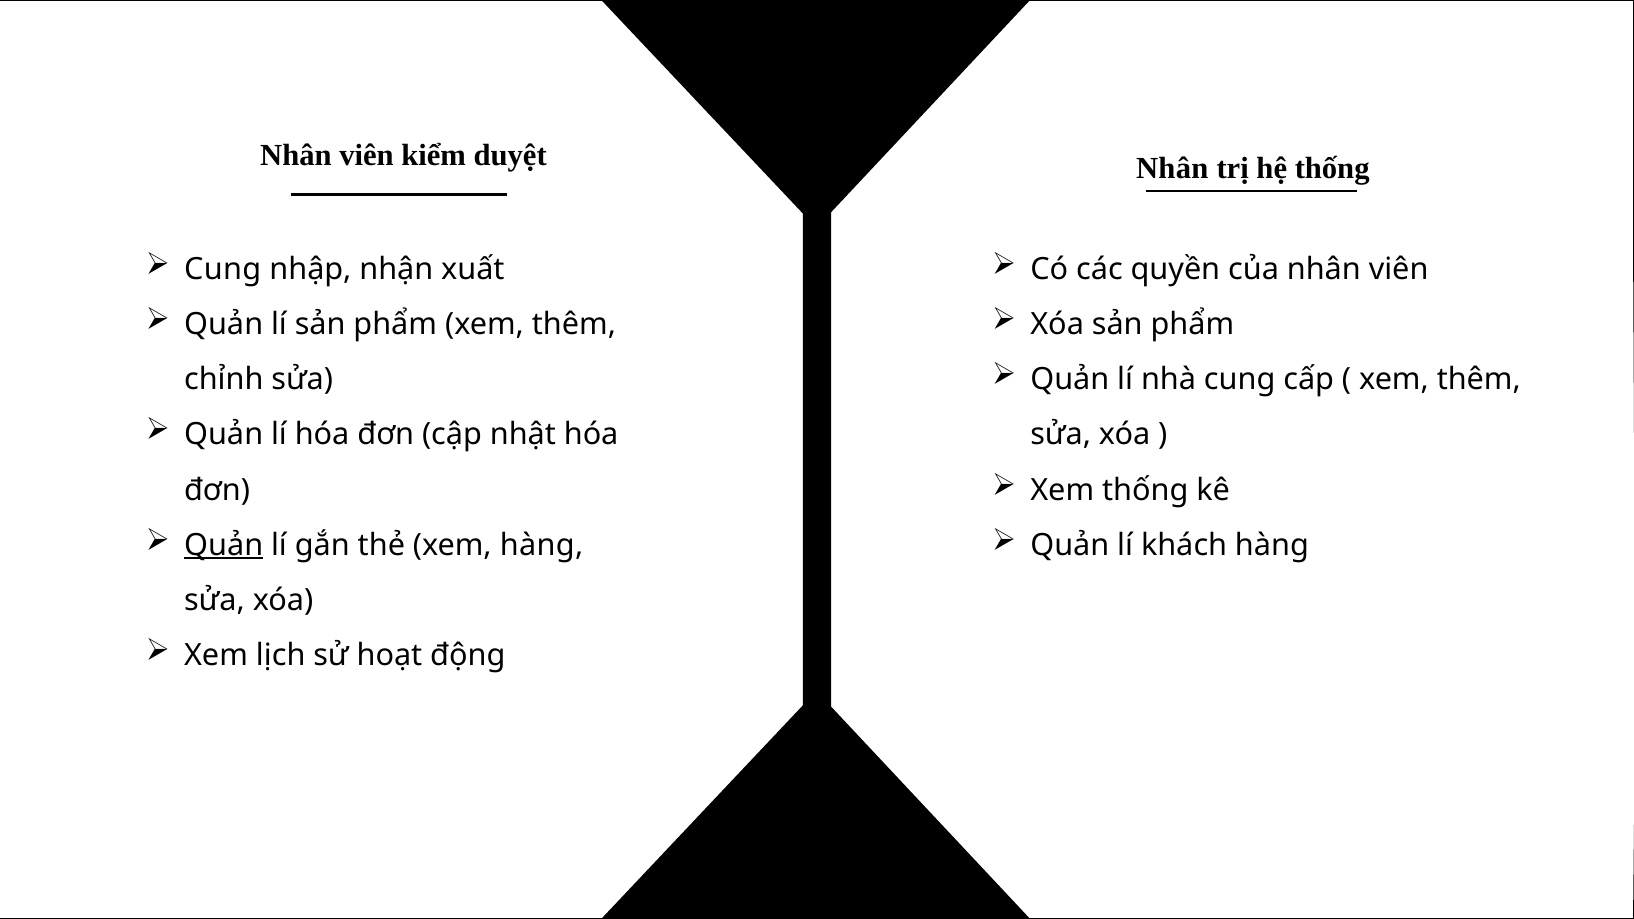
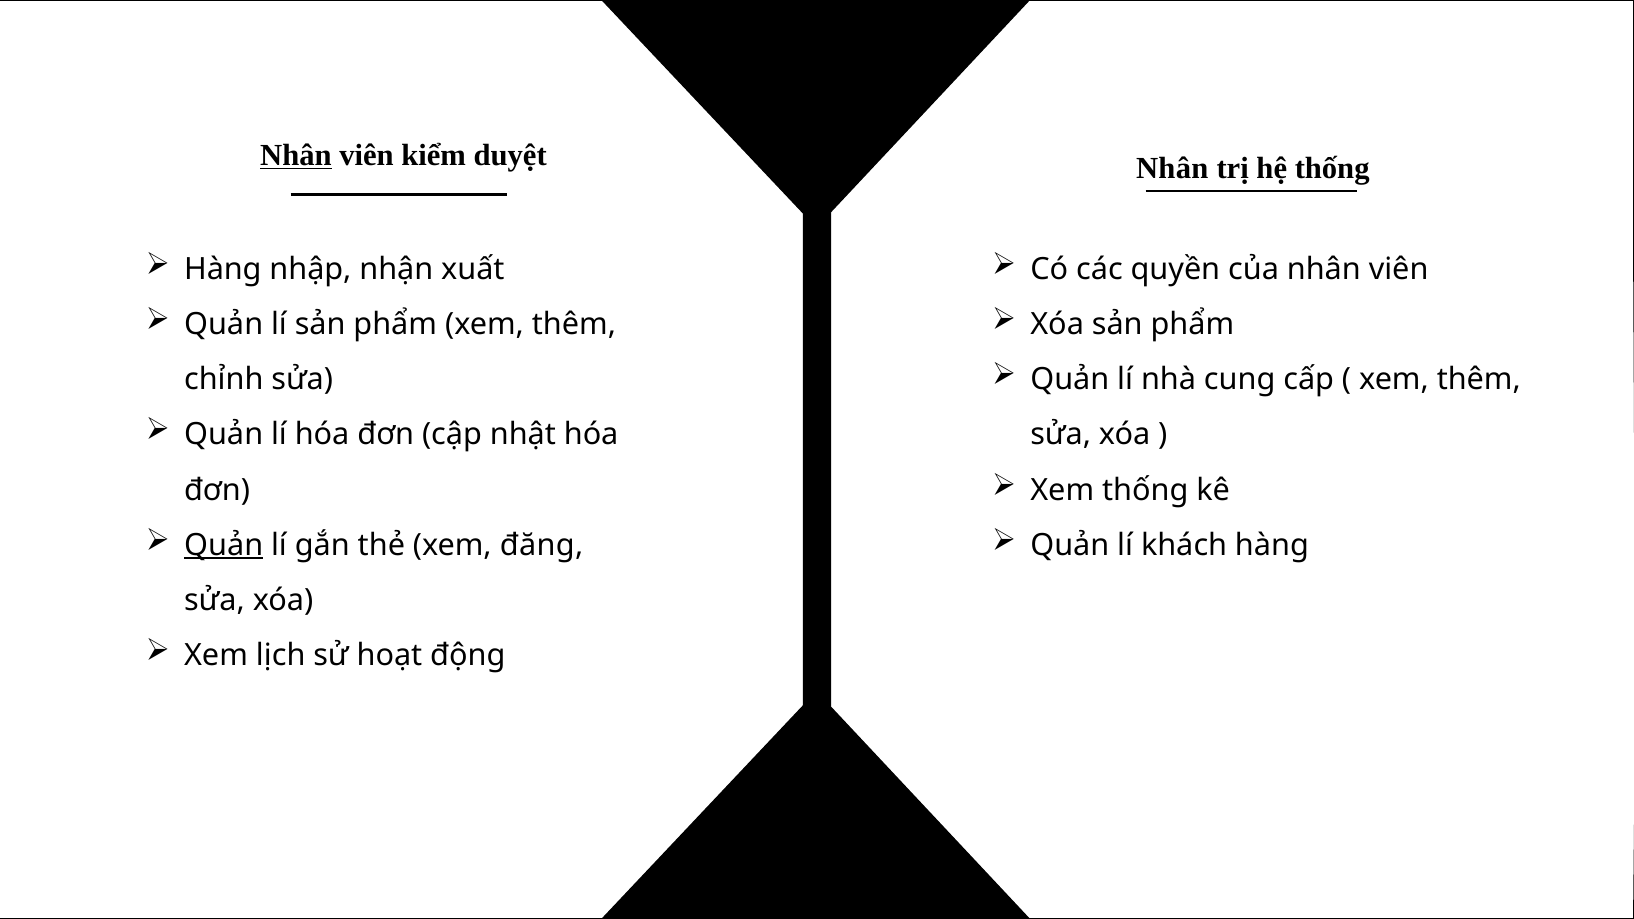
Nhân underline: none -> present (296, 155)
Cung: Cung -> Hàng (223, 269)
xem hàng: hàng -> đăng (542, 545)
